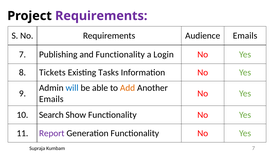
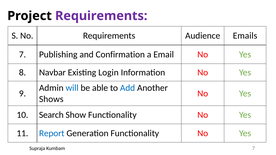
and Functionality: Functionality -> Confirmation (120, 54)
Login: Login -> Email (164, 54)
Tickets: Tickets -> Navbar (52, 73)
Tasks: Tasks -> Login (108, 73)
Add colour: orange -> blue (128, 88)
Emails: Emails -> Shows (51, 99)
Report colour: purple -> blue (52, 133)
